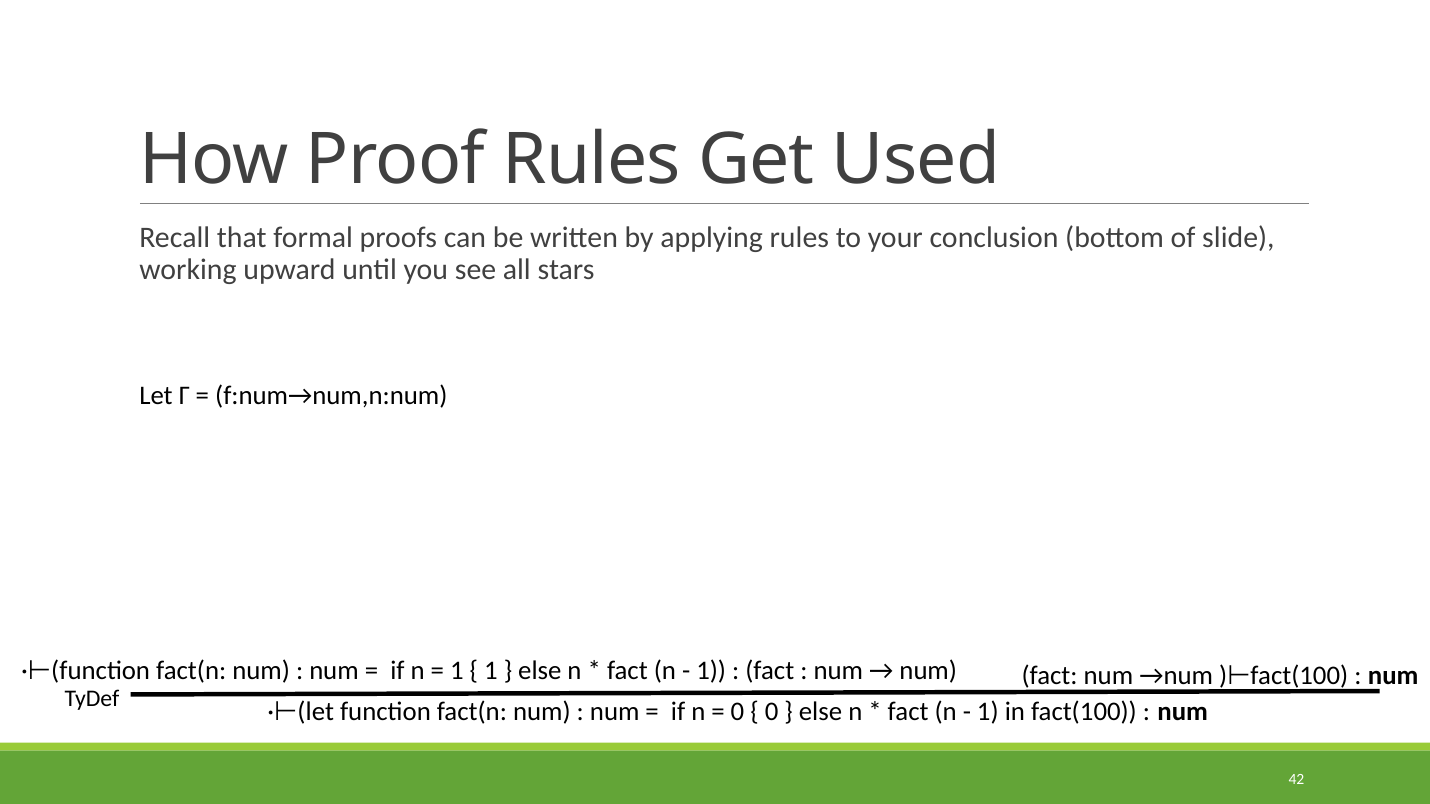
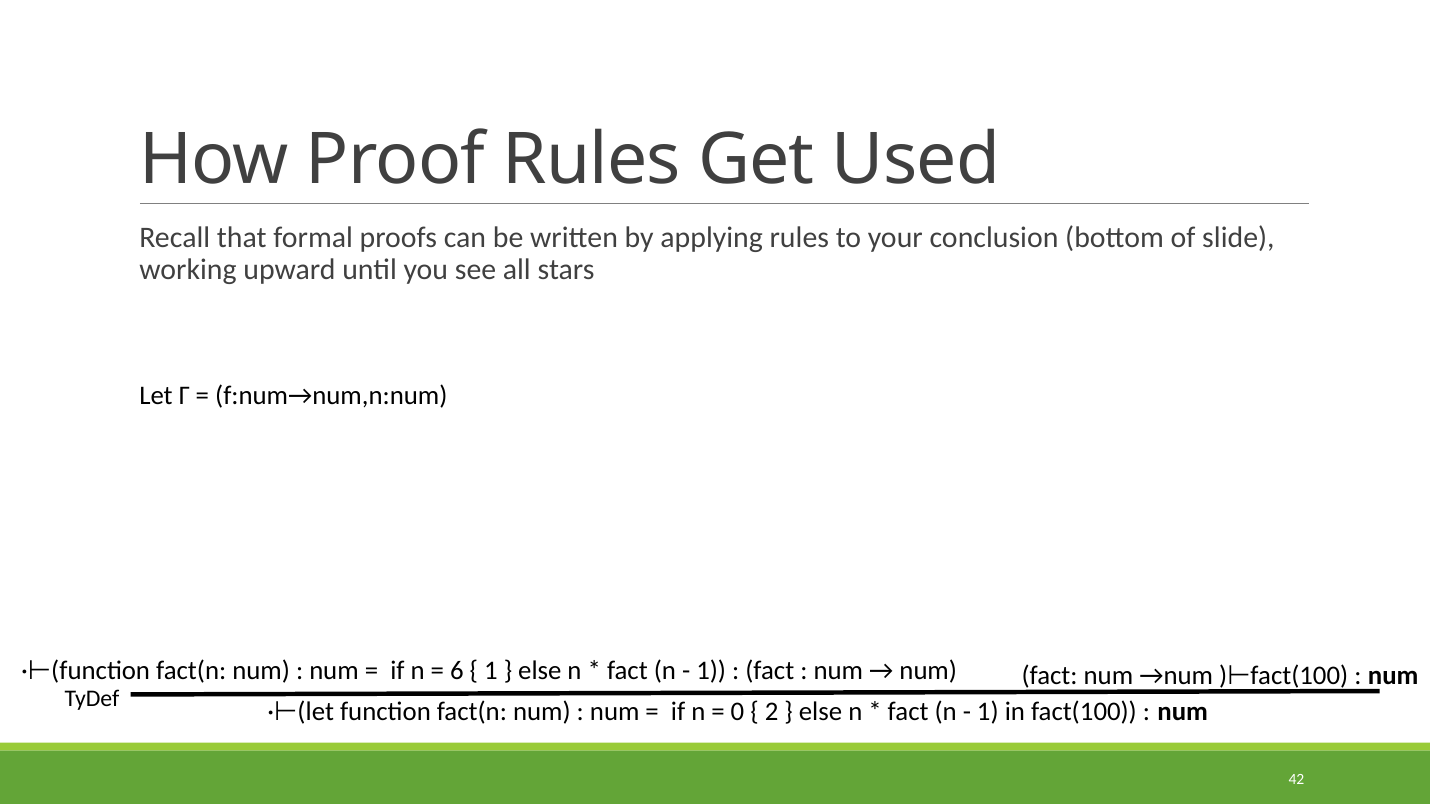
1: 1 -> 6 (457, 671)
0: 0 -> 2 (772, 712)
